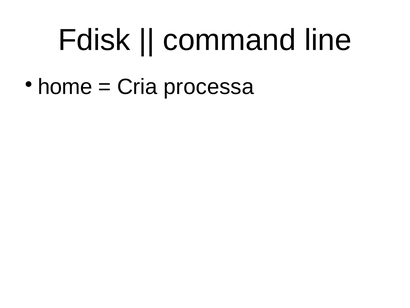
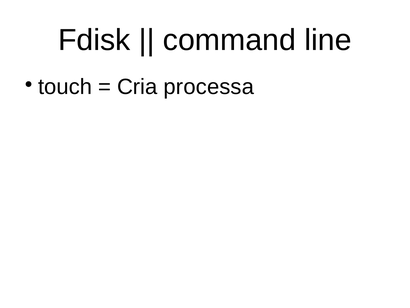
home: home -> touch (65, 87)
